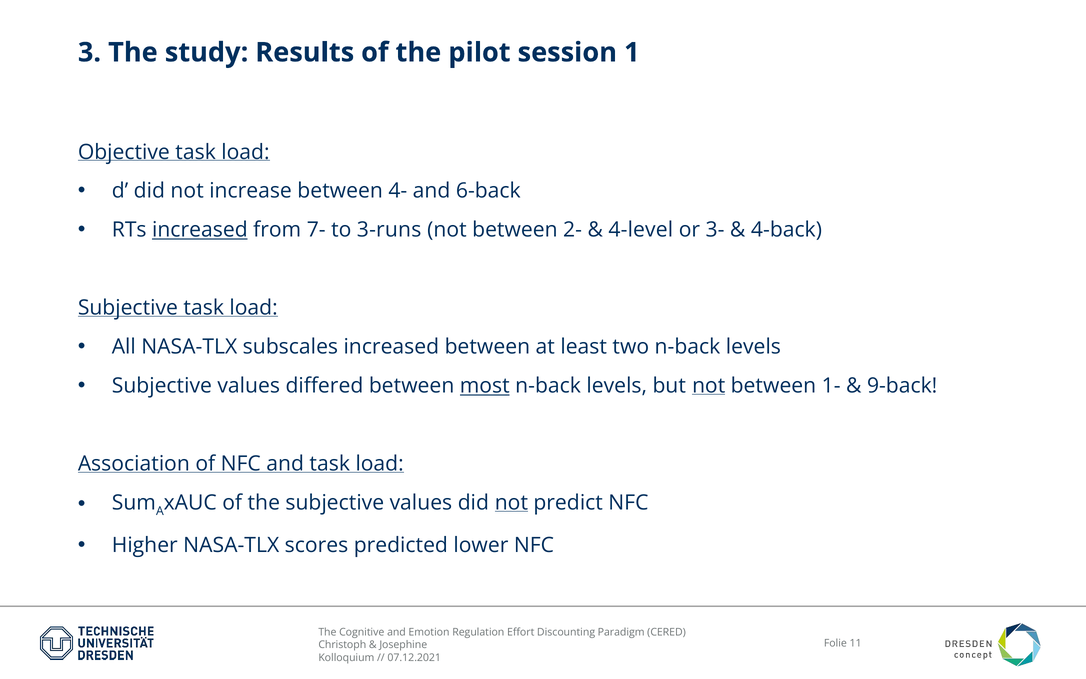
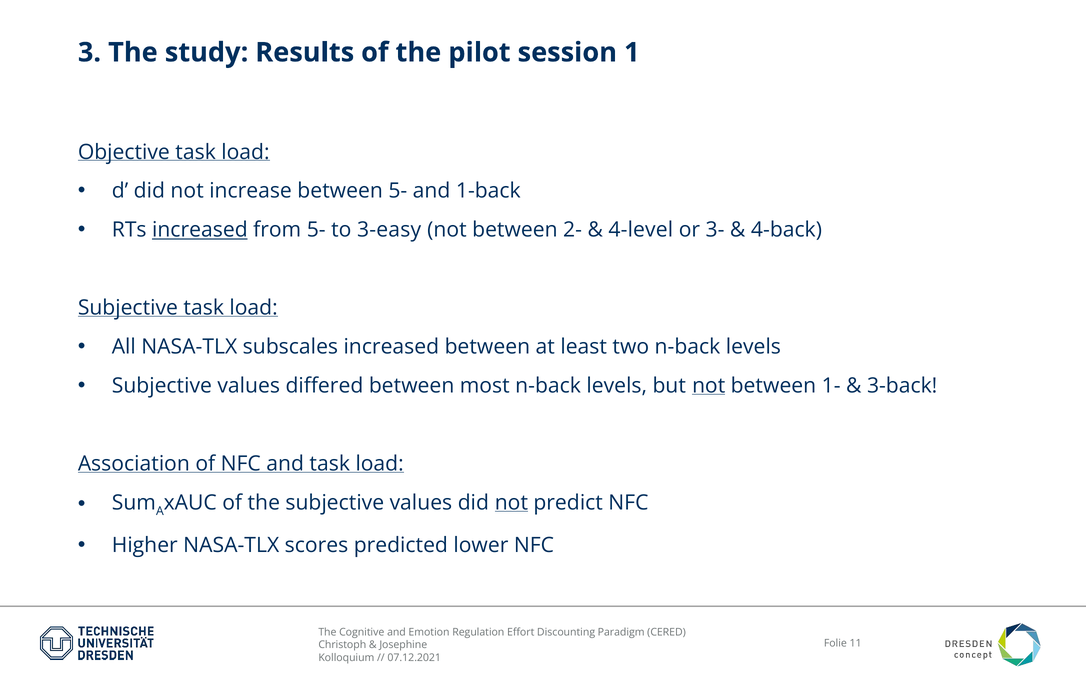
between 4-: 4- -> 5- (398, 191)
6-back: 6-back -> 1-back (488, 191)
from 7-: 7- -> 5- (316, 230)
3-runs: 3-runs -> 3-easy (389, 230)
most underline: present -> none (485, 386)
9-back: 9-back -> 3-back (902, 386)
